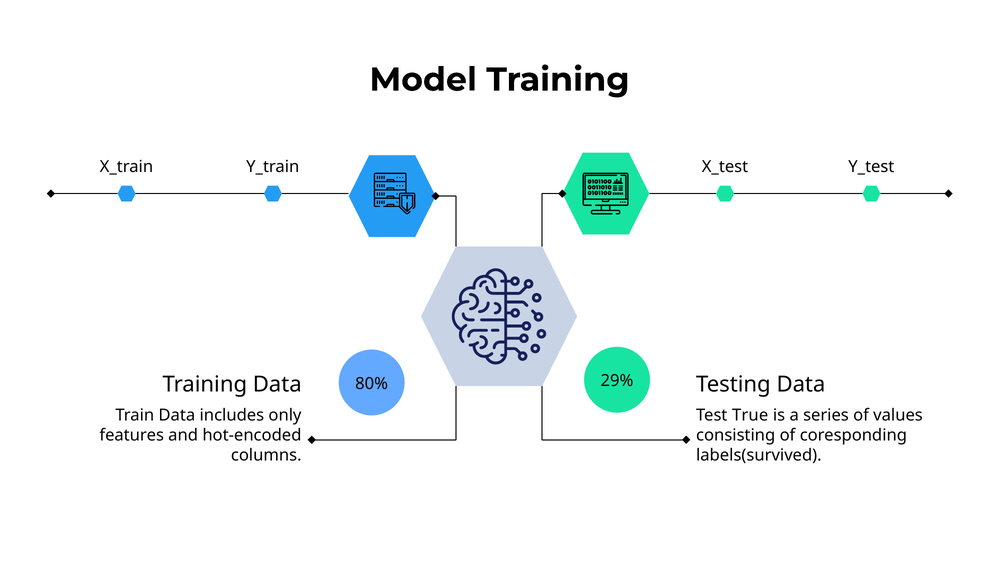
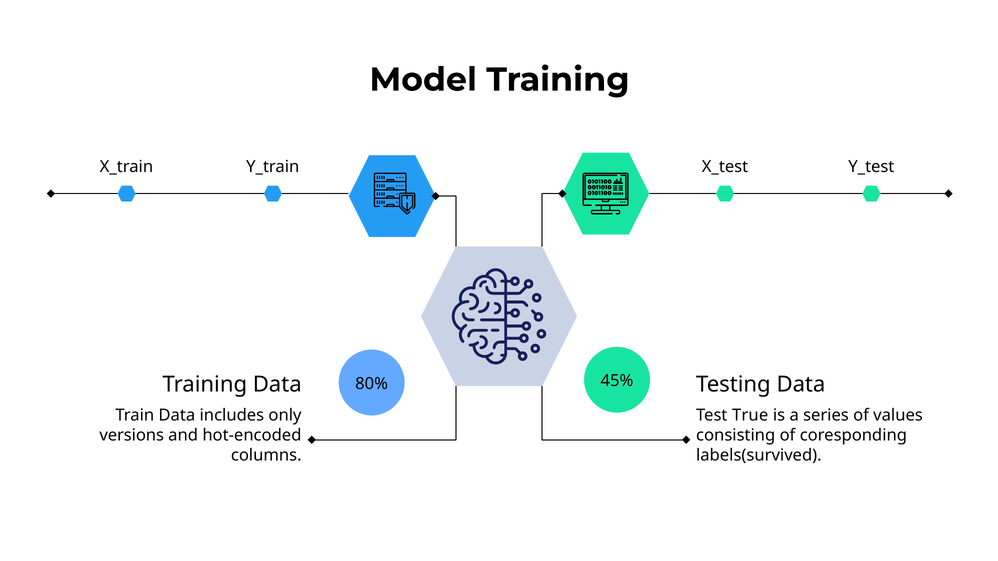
29%: 29% -> 45% (617, 381)
features: features -> versions (132, 436)
